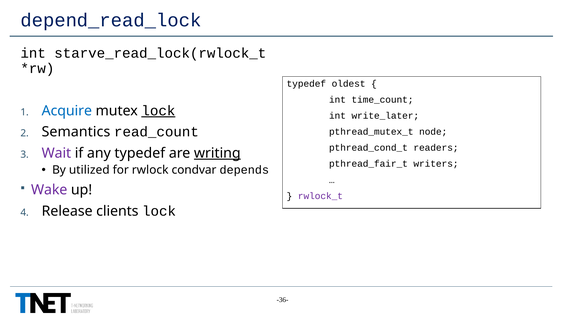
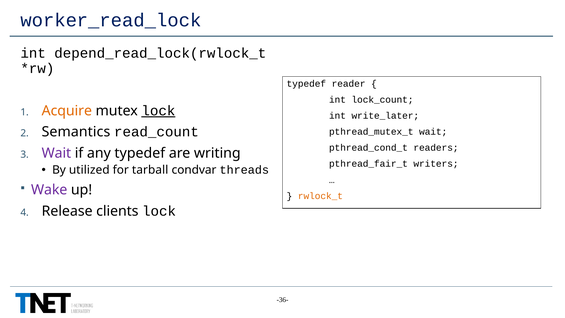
depend_read_lock: depend_read_lock -> worker_read_lock (111, 20)
starve_read_lock(rwlock_t: starve_read_lock(rwlock_t -> depend_read_lock(rwlock_t (160, 53)
oldest: oldest -> reader (349, 84)
time_count: time_count -> lock_count (383, 100)
Acquire colour: blue -> orange (67, 111)
pthread_mutex_t node: node -> wait (433, 132)
writing underline: present -> none (217, 153)
rwlock: rwlock -> tarball (150, 170)
depends: depends -> threads (244, 170)
rwlock_t colour: purple -> orange (320, 196)
